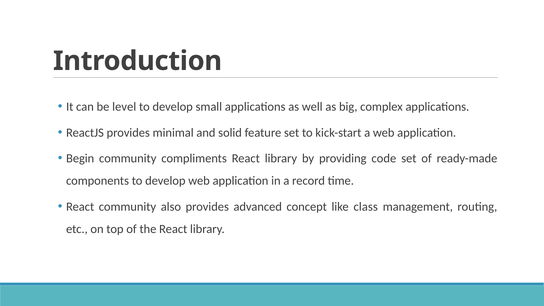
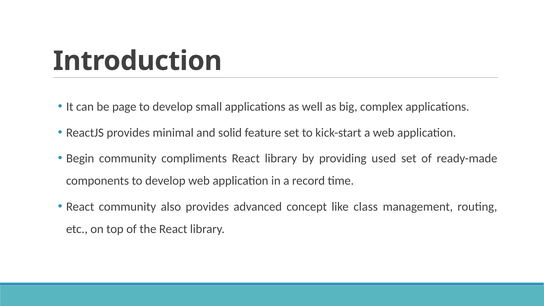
level: level -> page (124, 107)
code: code -> used (384, 158)
